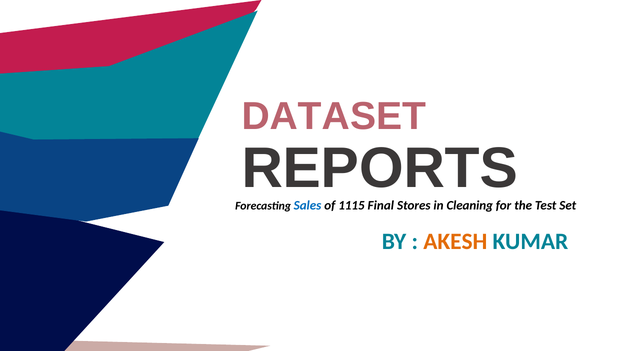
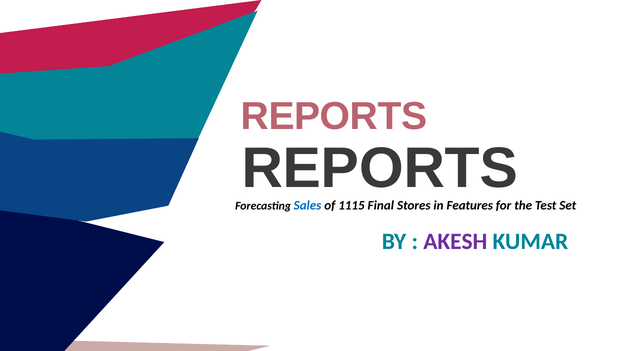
DATASET: DATASET -> REPORTS (334, 117)
Cleaning: Cleaning -> Features (470, 206)
AKESH colour: orange -> purple (455, 242)
